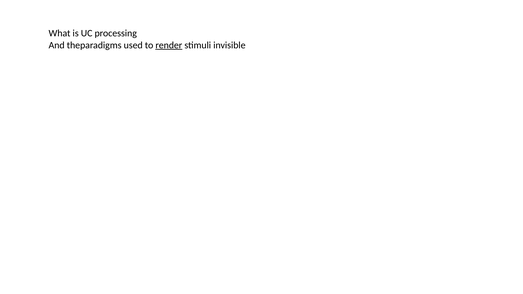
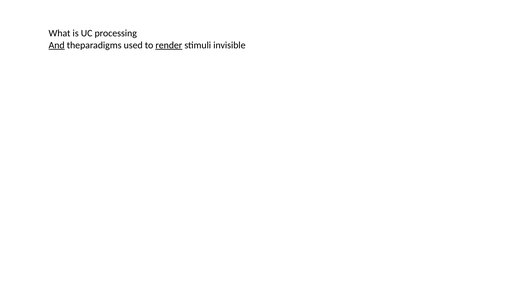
And underline: none -> present (57, 45)
